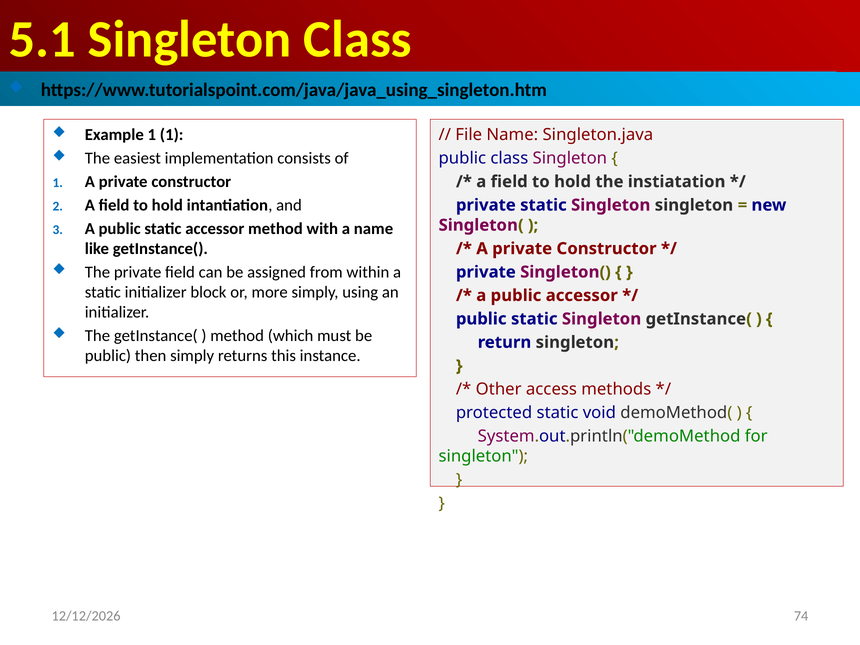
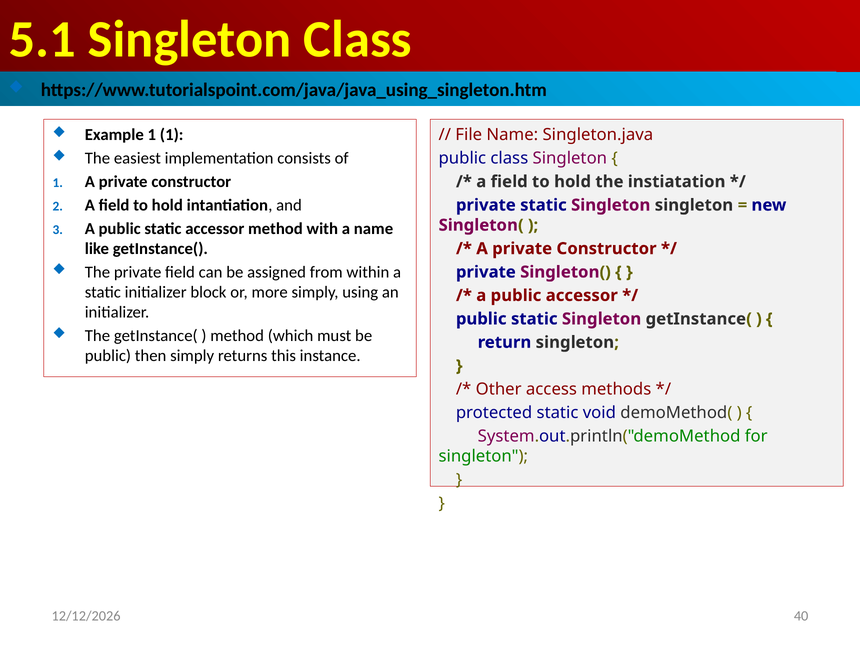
74: 74 -> 40 (801, 616)
